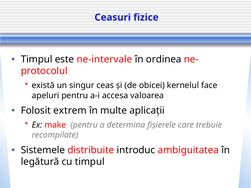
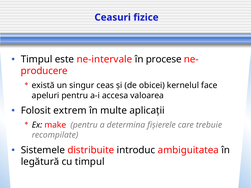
ordinea: ordinea -> procese (164, 59)
protocolul: protocolul -> producere (44, 71)
